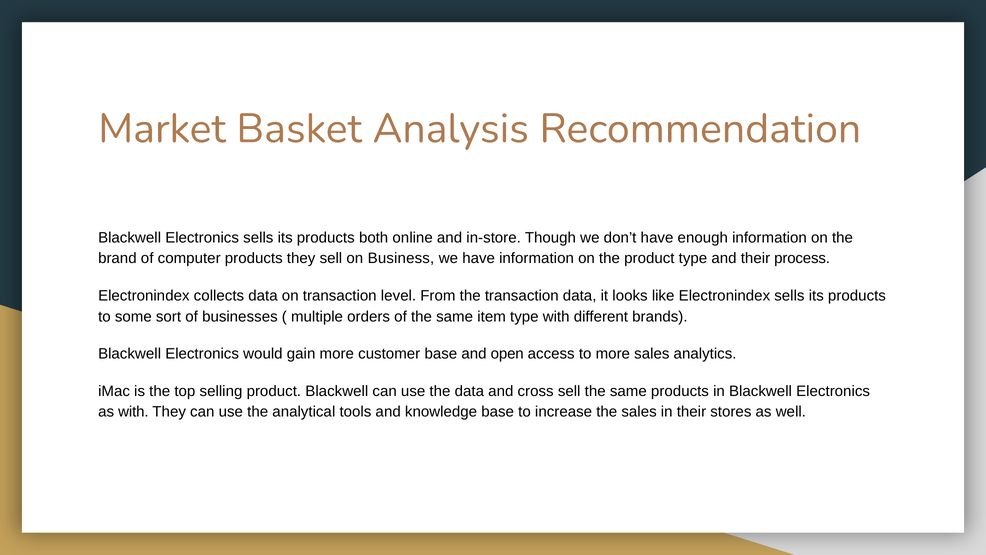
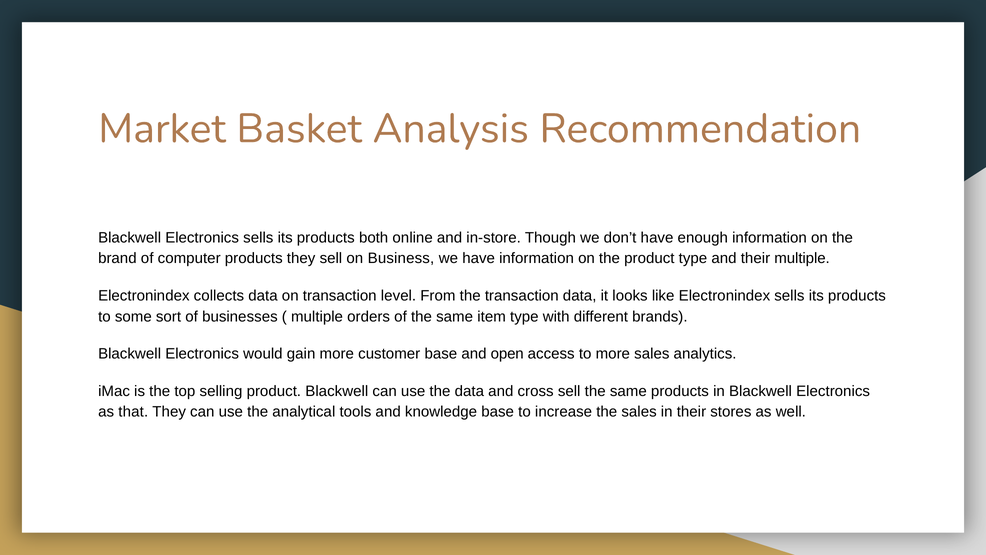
their process: process -> multiple (802, 258)
as with: with -> that (133, 412)
